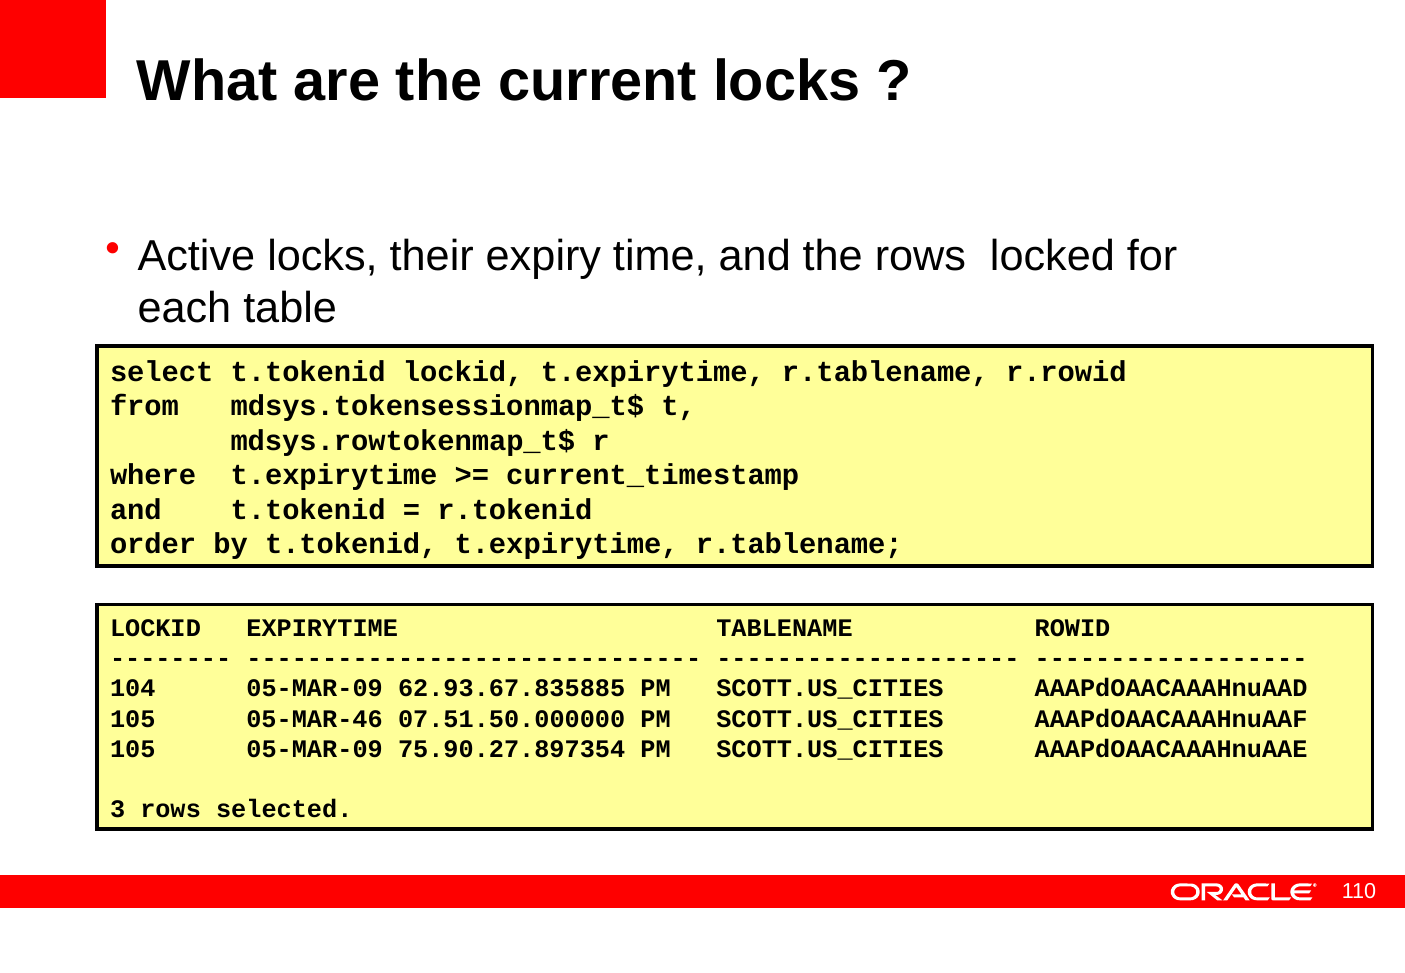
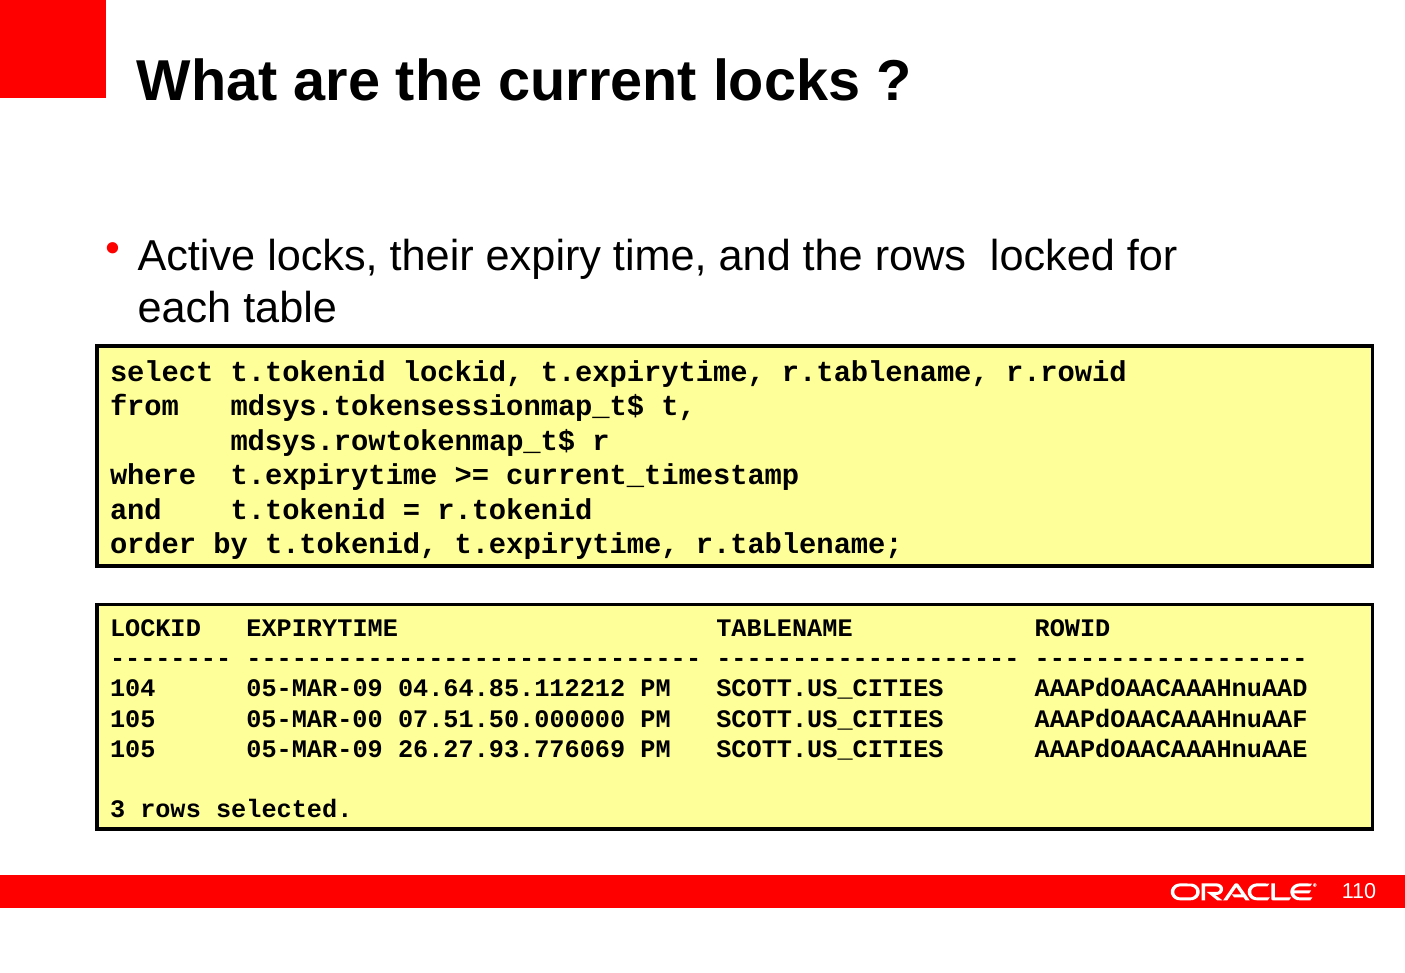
62.93.67.835885: 62.93.67.835885 -> 04.64.85.112212 (512, 688)
05-MAR-46: 05-MAR-46 -> 05-MAR-00 (315, 718)
75.90.27.897354: 75.90.27.897354 -> 26.27.93.776069 (512, 749)
